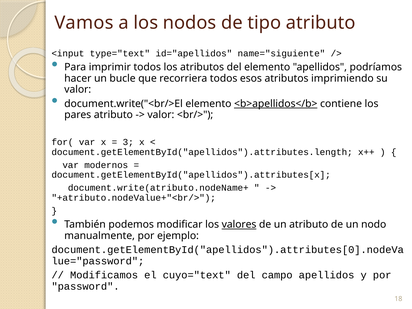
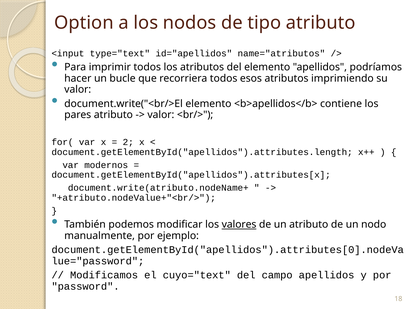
Vamos: Vamos -> Option (84, 23)
name="siguiente: name="siguiente -> name="atributos (281, 53)
<b>apellidos</b> underline: present -> none (276, 104)
3: 3 -> 2 (128, 142)
